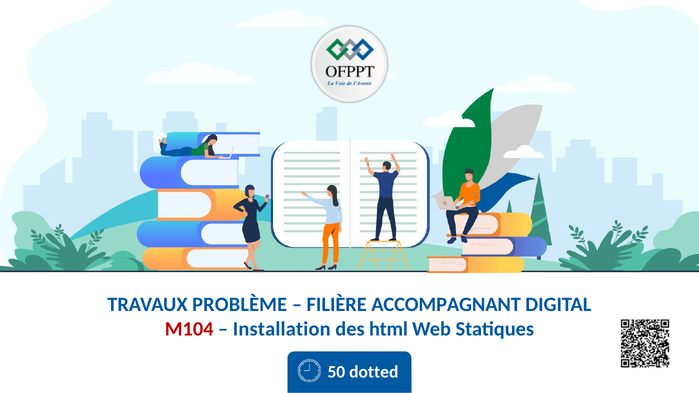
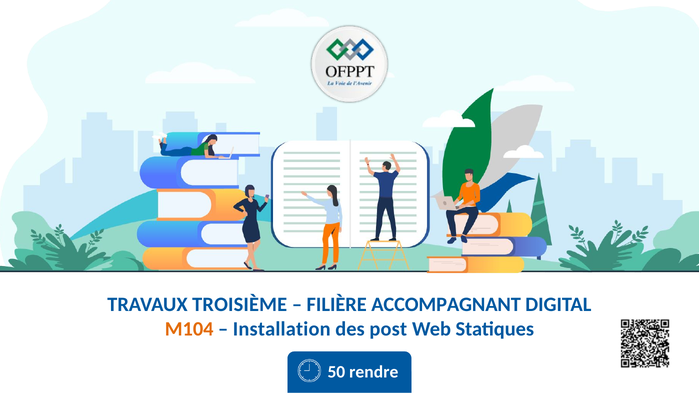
PROBLÈME: PROBLÈME -> TROISIÈME (240, 305)
M104 colour: red -> orange (189, 329)
html: html -> post (388, 329)
dotted: dotted -> rendre (374, 372)
